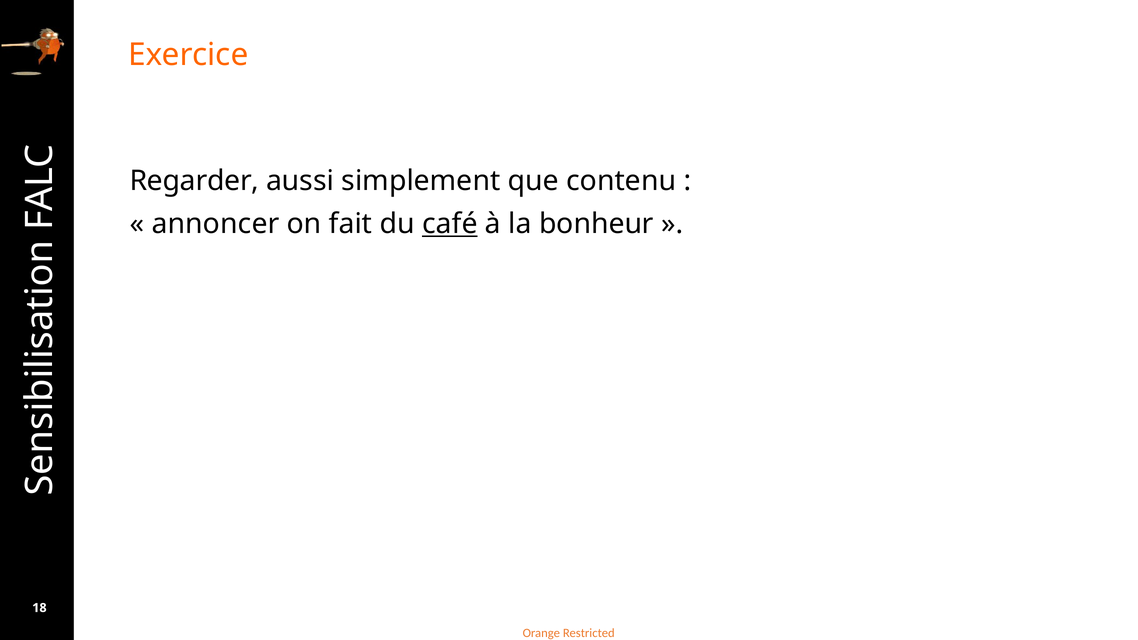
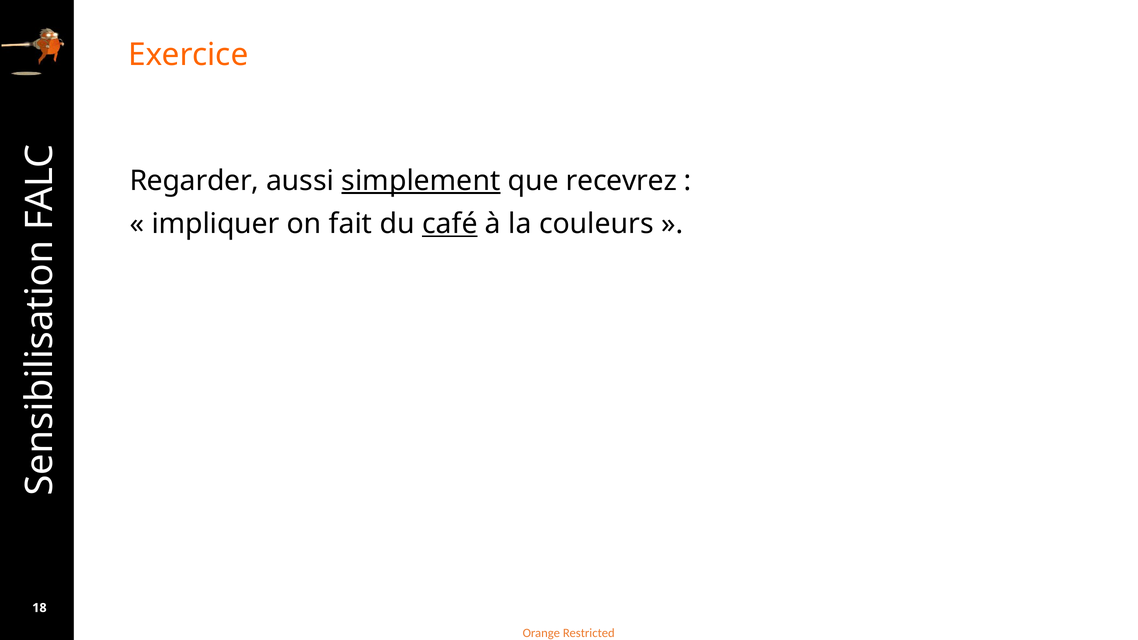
simplement underline: none -> present (421, 181)
contenu: contenu -> recevrez (621, 181)
annoncer: annoncer -> impliquer (216, 224)
bonheur: bonheur -> couleurs (596, 224)
